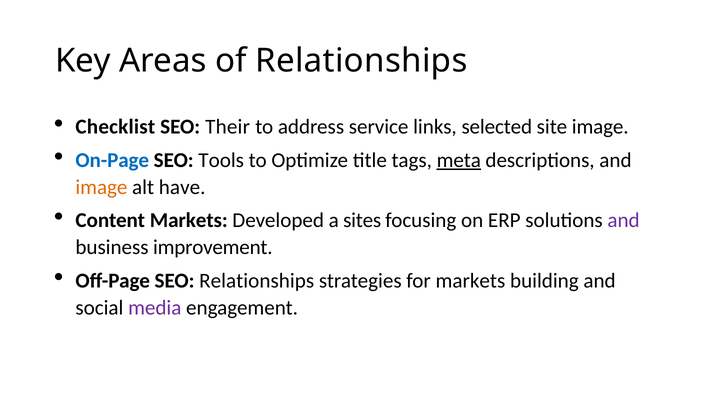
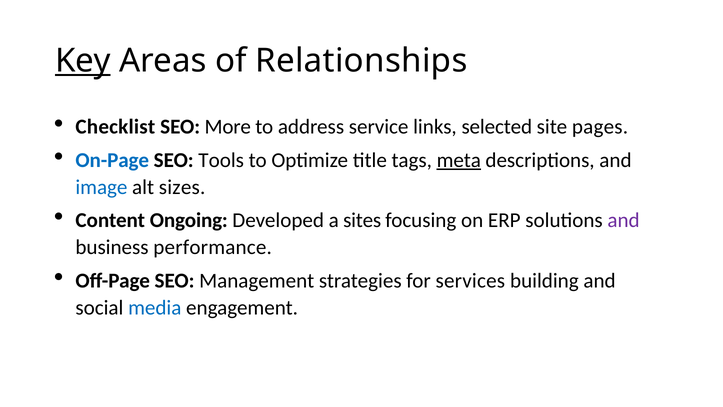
Key underline: none -> present (83, 61)
Their: Their -> More (228, 127)
site image: image -> pages (600, 127)
image colour: orange -> blue (101, 187)
have: have -> sizes (182, 187)
Content Markets: Markets -> Ongoing (189, 220)
improvement: improvement -> performance (213, 247)
SEO Relationships: Relationships -> Management (257, 280)
for markets: markets -> services (470, 280)
media colour: purple -> blue (155, 307)
